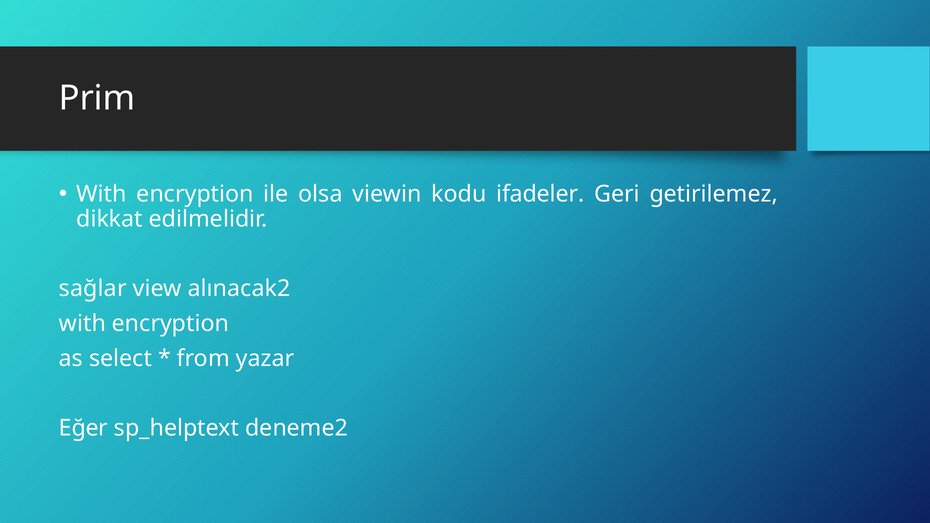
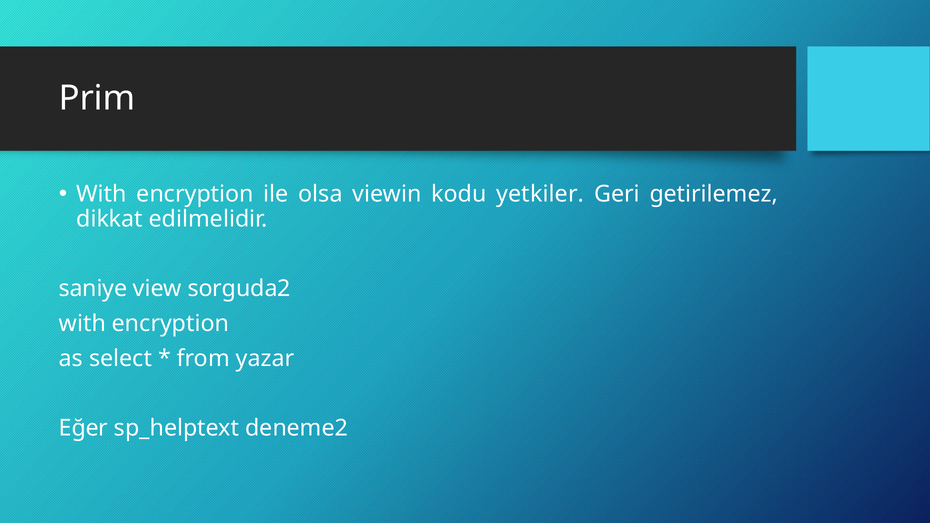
ifadeler: ifadeler -> yetkiler (540, 194)
sağlar: sağlar -> saniye (93, 289)
alınacak2: alınacak2 -> sorguda2 (239, 289)
